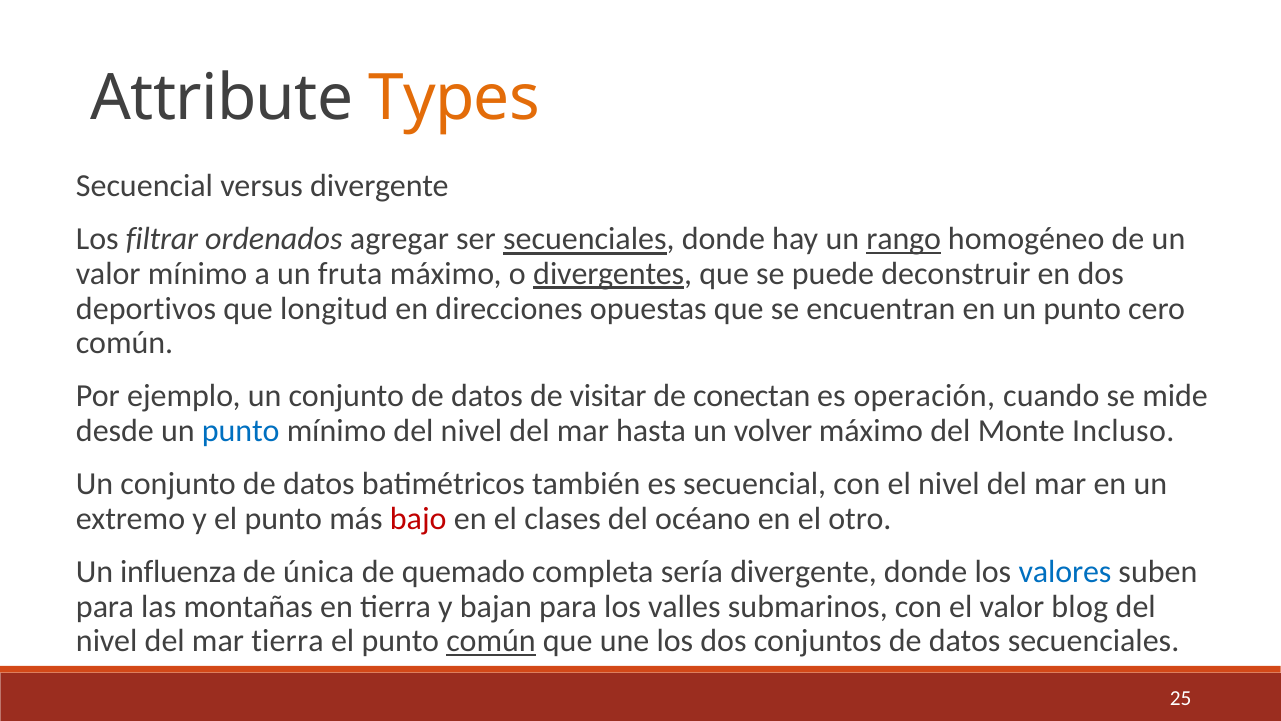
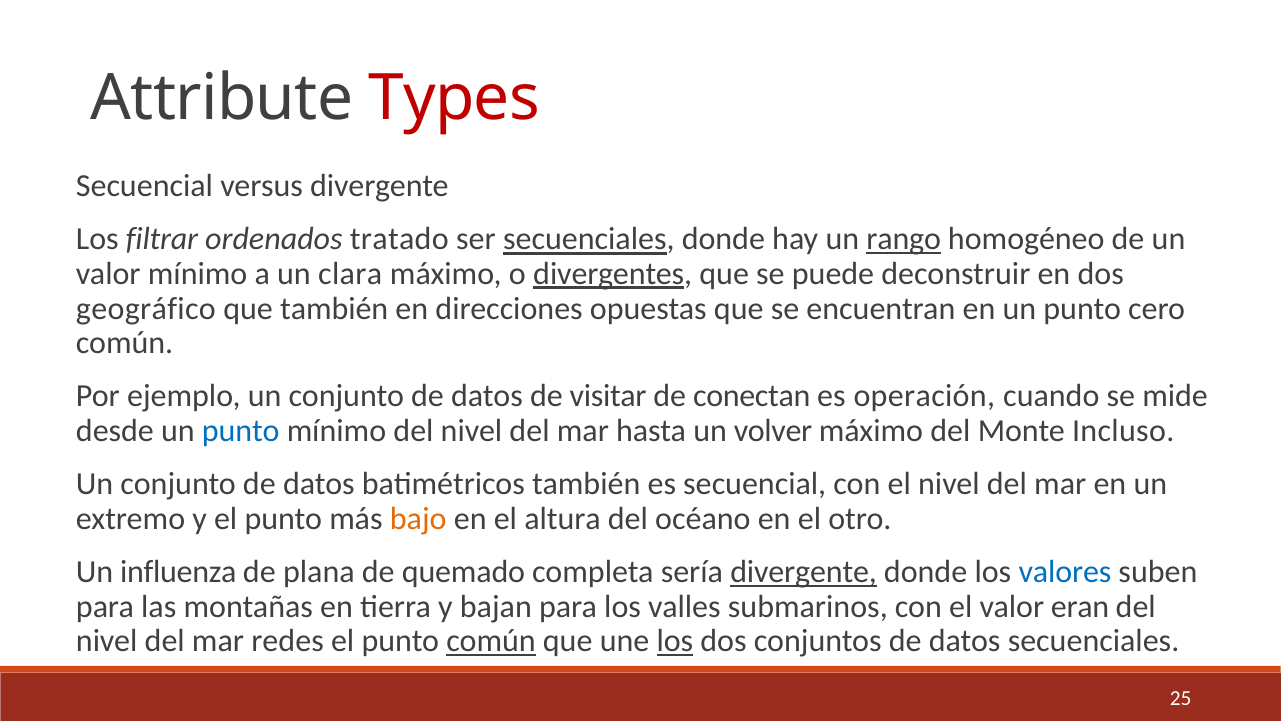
Types colour: orange -> red (454, 98)
agregar: agregar -> tratado (399, 239)
fruta: fruta -> clara (350, 274)
deportivos: deportivos -> geográfico (146, 308)
que longitud: longitud -> también (334, 308)
bajo colour: red -> orange (418, 519)
clases: clases -> altura (563, 519)
única: única -> plana (319, 572)
divergente underline: none -> present (804, 572)
blog: blog -> eran (1080, 606)
mar tierra: tierra -> redes (288, 641)
los underline: none -> present (675, 641)
